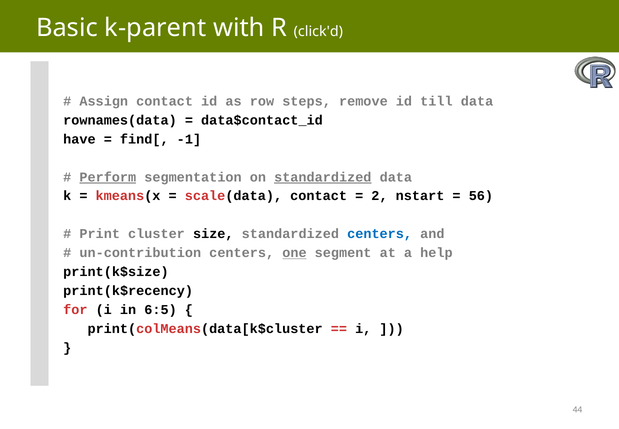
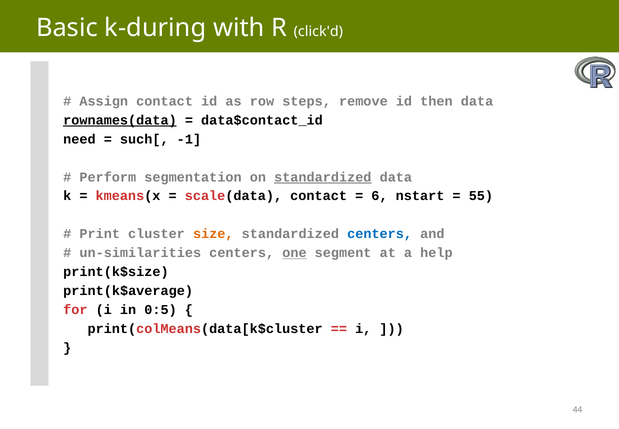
k-parent: k-parent -> k-during (155, 28)
till: till -> then (436, 101)
rownames(data underline: none -> present (120, 120)
have: have -> need (79, 139)
find[: find[ -> such[ (144, 139)
Perform underline: present -> none (108, 177)
2: 2 -> 6 (379, 196)
56: 56 -> 55 (481, 196)
size colour: black -> orange (213, 234)
un-contribution: un-contribution -> un-similarities (140, 253)
print(k$recency: print(k$recency -> print(k$average (128, 290)
6:5: 6:5 -> 0:5 (161, 309)
